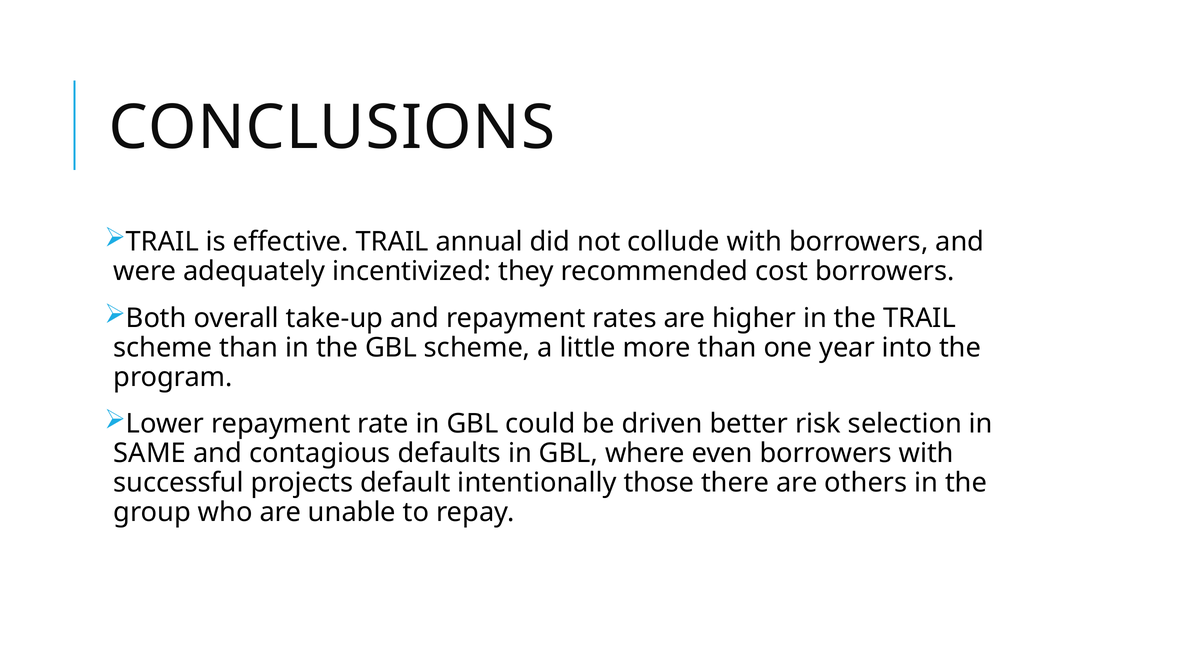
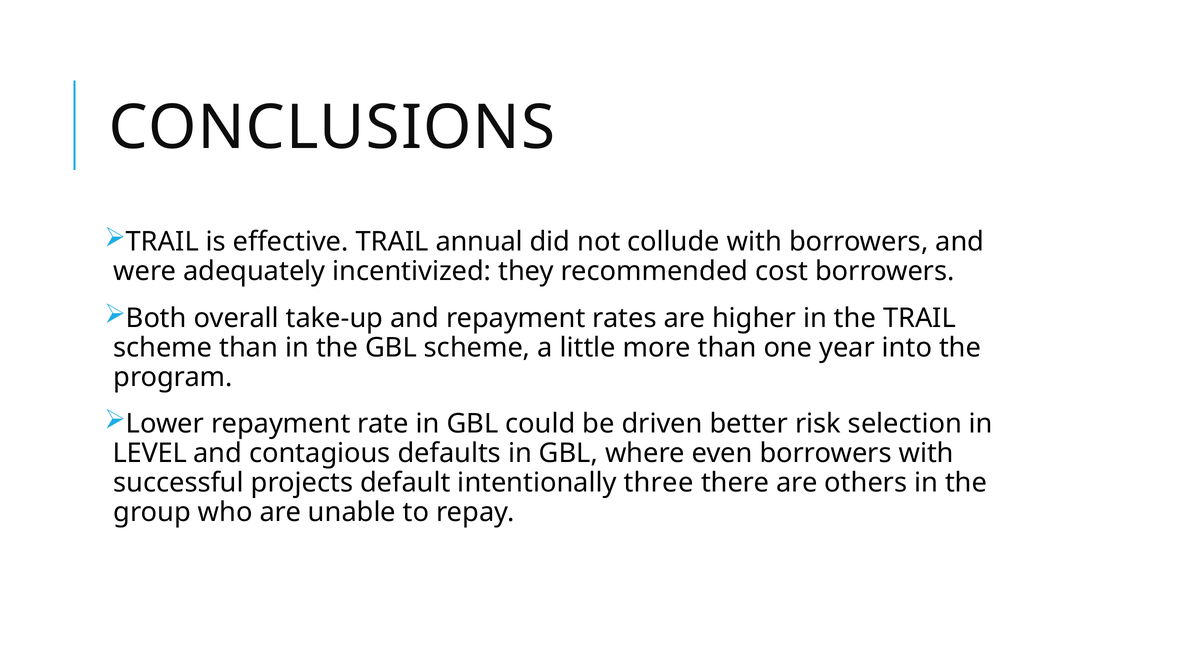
SAME: SAME -> LEVEL (150, 454)
those: those -> three (659, 483)
